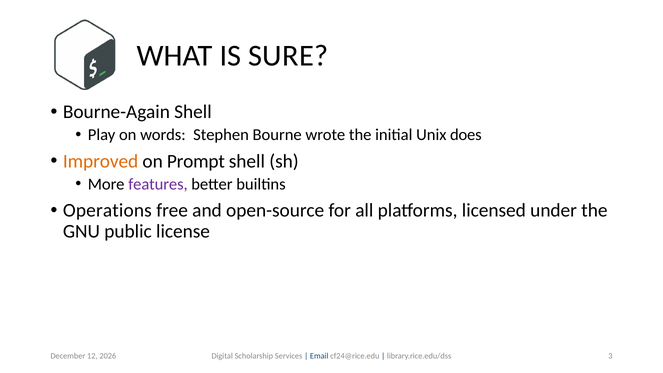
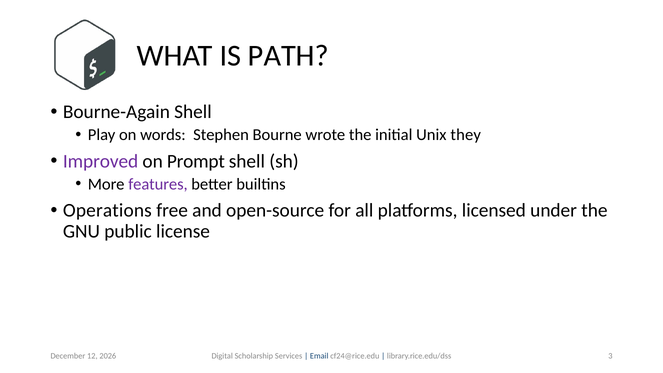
SURE: SURE -> PATH (288, 56)
does: does -> they (466, 135)
Improved colour: orange -> purple (101, 161)
